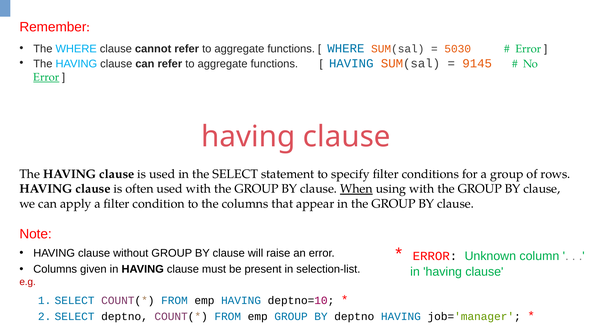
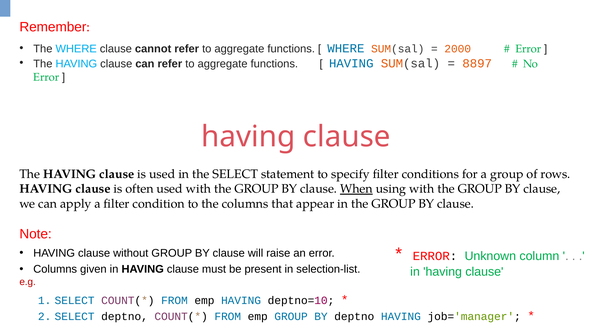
5030: 5030 -> 2000 (458, 49)
9145: 9145 -> 8897 (477, 63)
Error underline: present -> none (46, 77)
